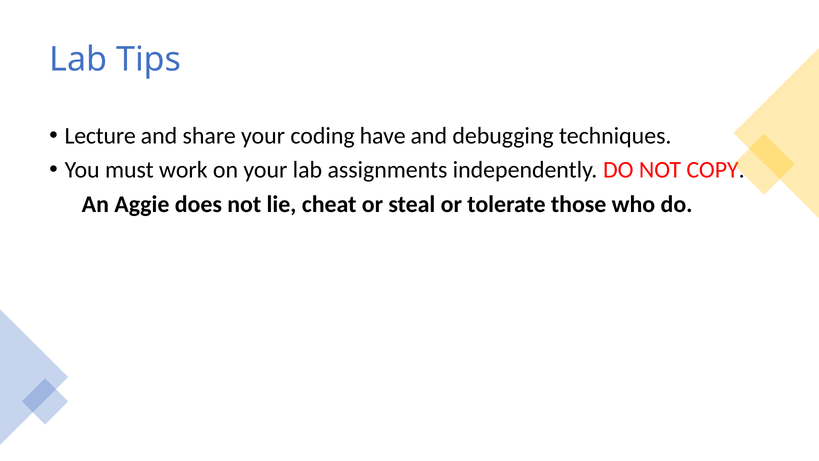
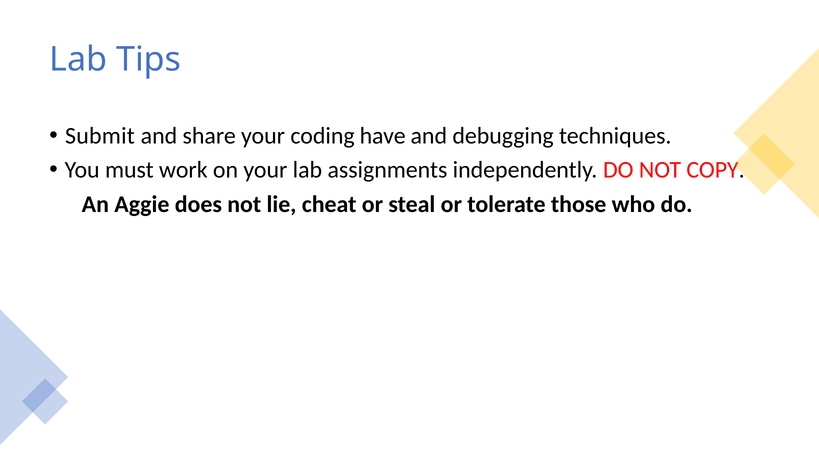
Lecture: Lecture -> Submit (100, 136)
